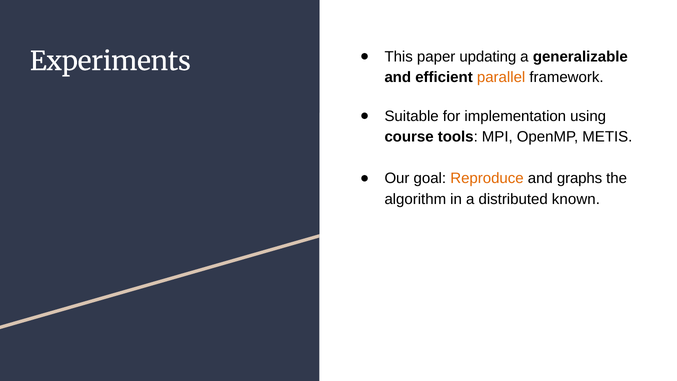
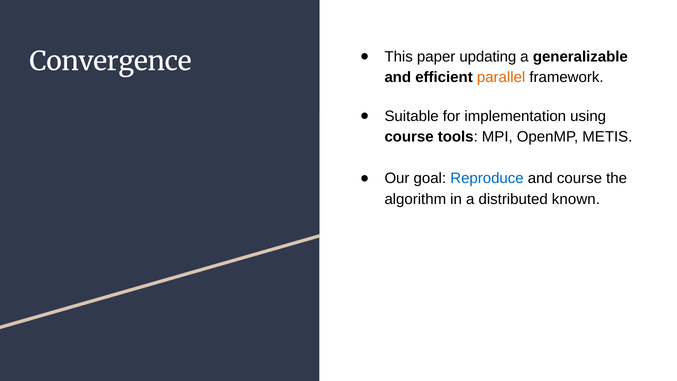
Experiments: Experiments -> Convergence (110, 61)
Reproduce colour: orange -> blue (487, 178)
and graphs: graphs -> course (579, 178)
